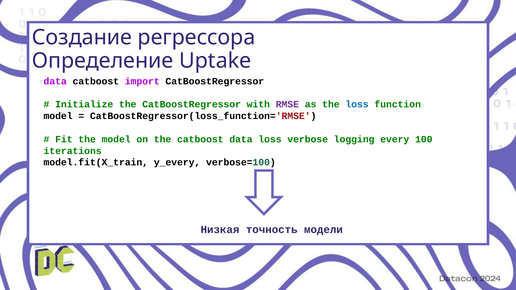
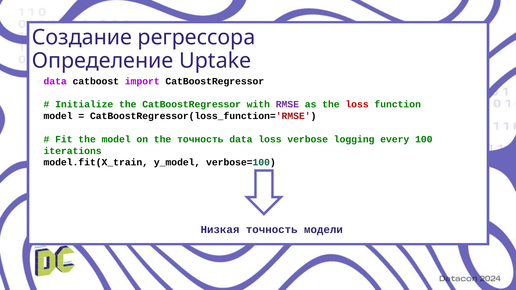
loss colour: blue -> red (357, 105)
the catboost: catboost -> точность (200, 139)
y_every: y_every -> y_model (177, 163)
